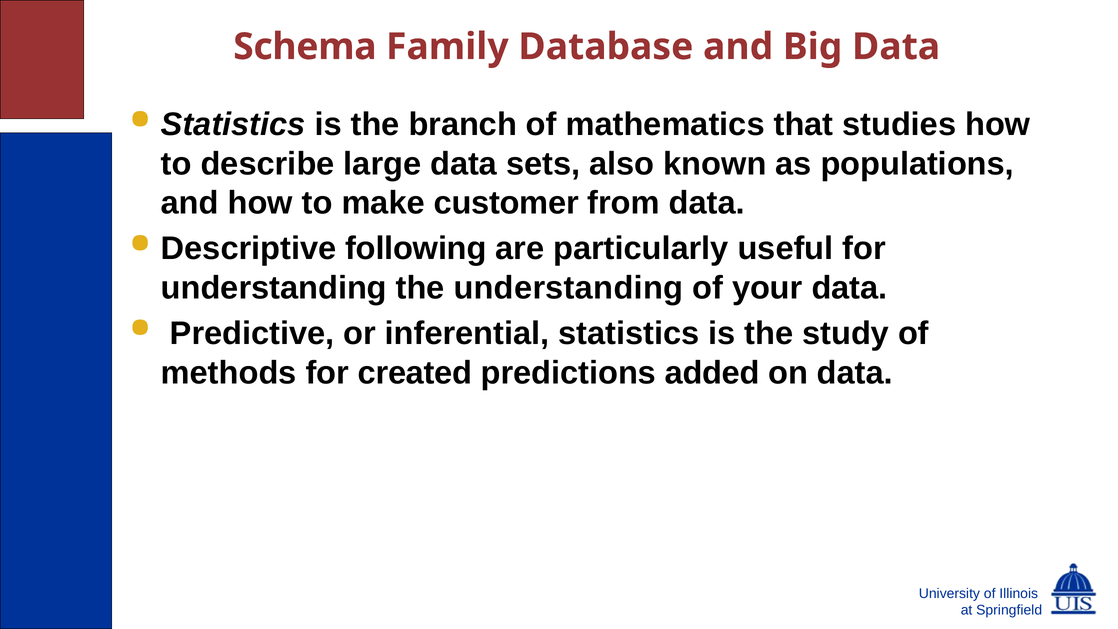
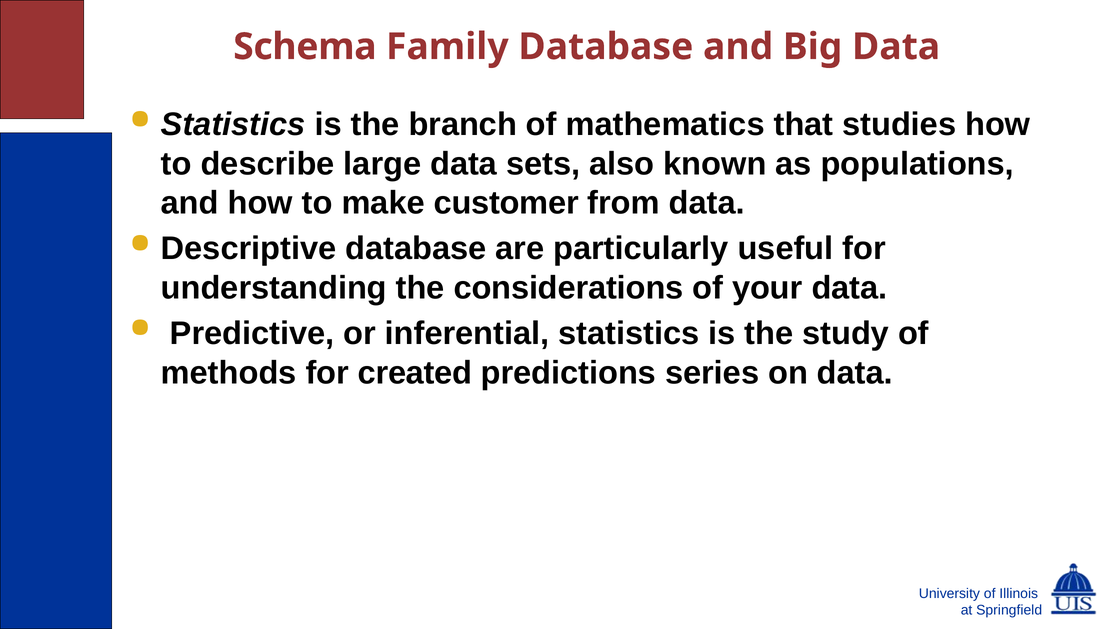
Descriptive following: following -> database (416, 249)
the understanding: understanding -> considerations (569, 288)
added: added -> series (712, 373)
